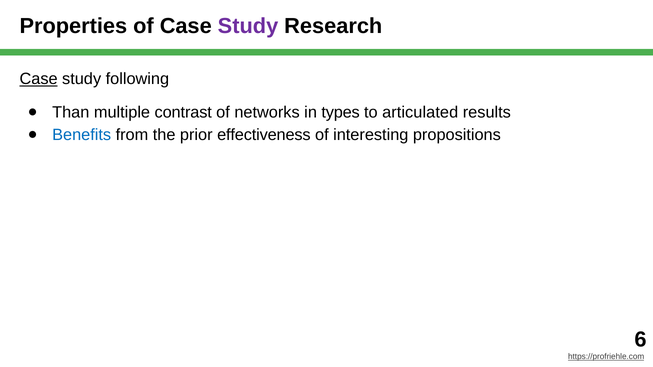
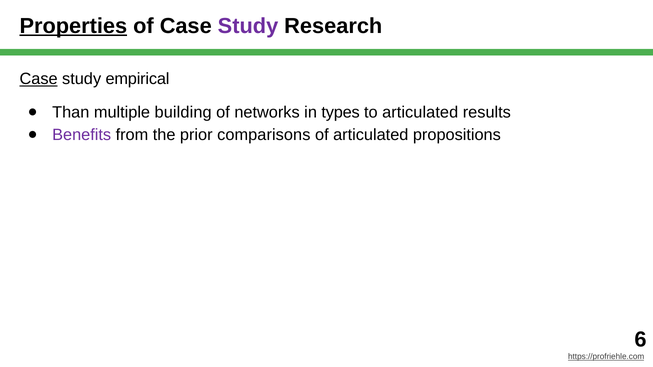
Properties underline: none -> present (73, 26)
following: following -> empirical (137, 79)
contrast: contrast -> building (183, 113)
Benefits colour: blue -> purple (82, 135)
effectiveness: effectiveness -> comparisons (264, 135)
of interesting: interesting -> articulated (371, 135)
